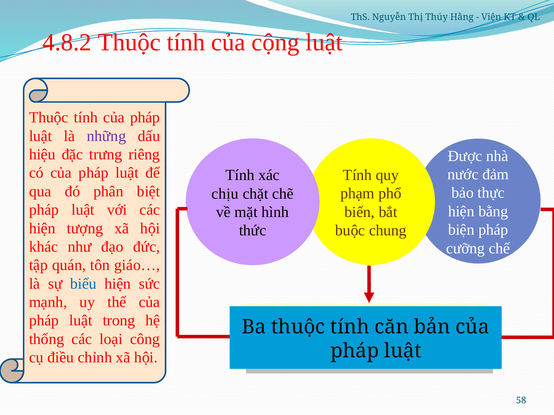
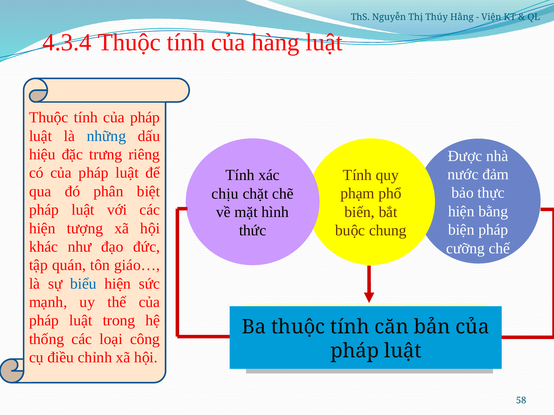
4.8.2: 4.8.2 -> 4.3.4 (67, 42)
cộng: cộng -> hàng (276, 42)
những colour: purple -> blue (106, 136)
